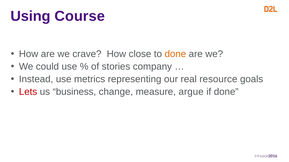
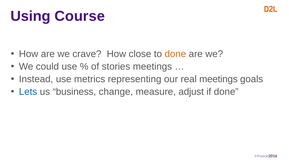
stories company: company -> meetings (152, 67)
real resource: resource -> meetings (218, 79)
Lets colour: red -> blue (28, 92)
argue: argue -> adjust (191, 92)
